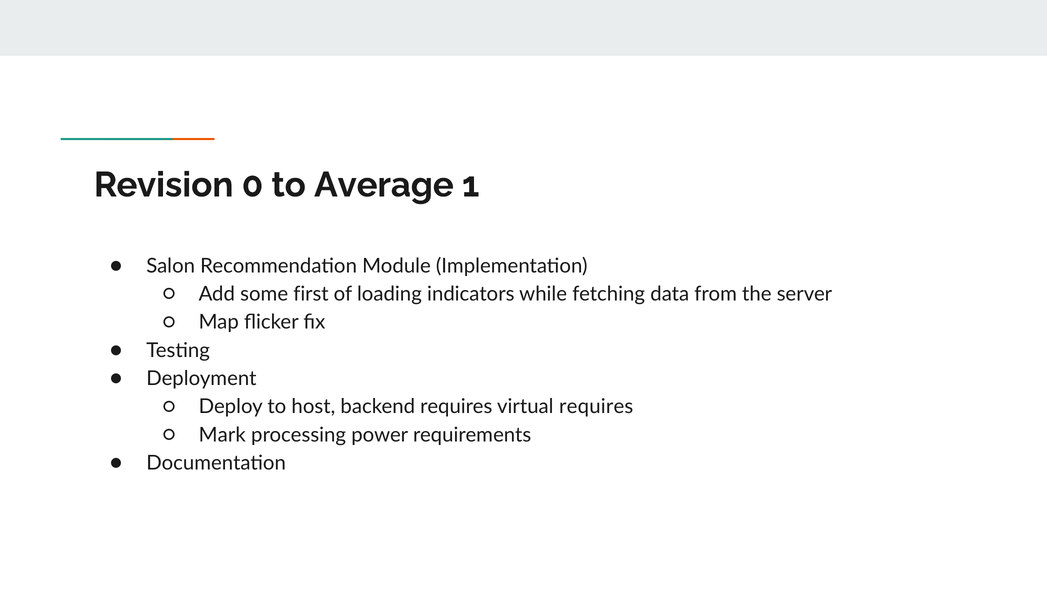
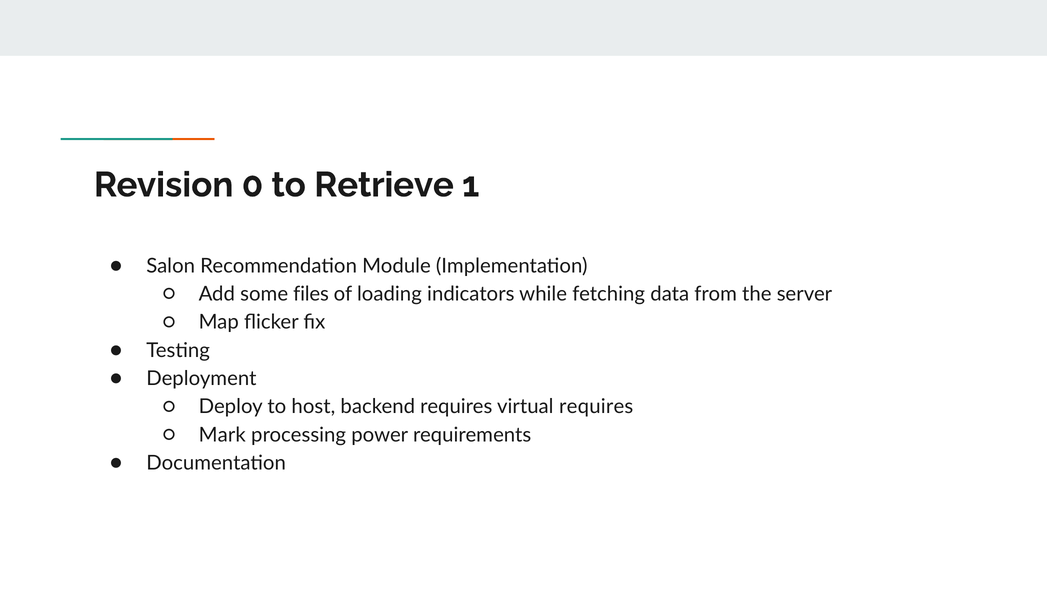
Average: Average -> Retrieve (384, 185)
first: first -> files (311, 294)
